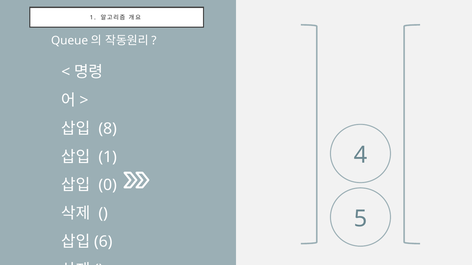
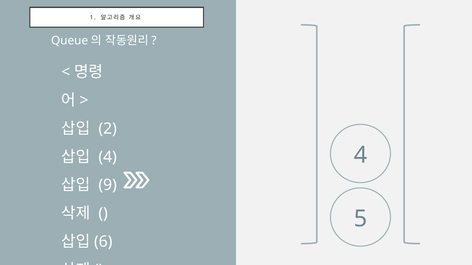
8: 8 -> 2 (108, 129)
1: 1 -> 4 (108, 157)
0: 0 -> 9 (108, 185)
